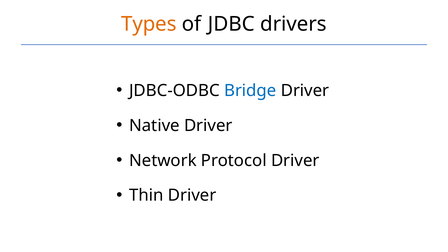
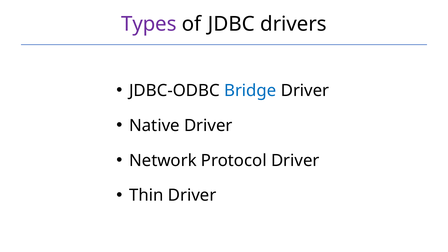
Types colour: orange -> purple (149, 24)
